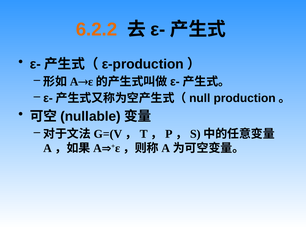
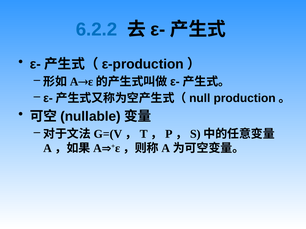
6.2.2 colour: orange -> blue (97, 30)
